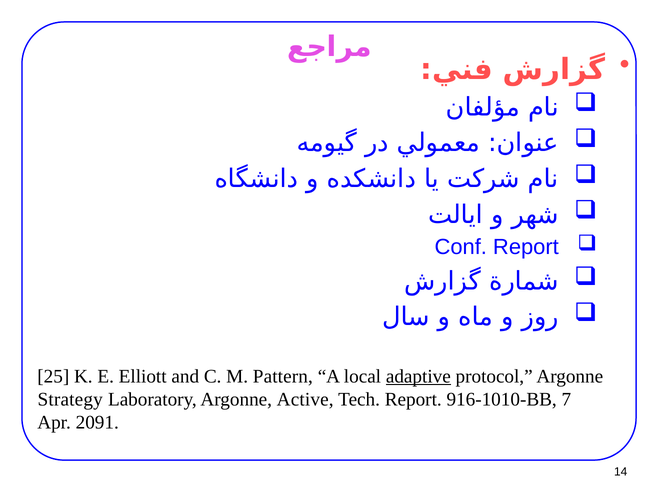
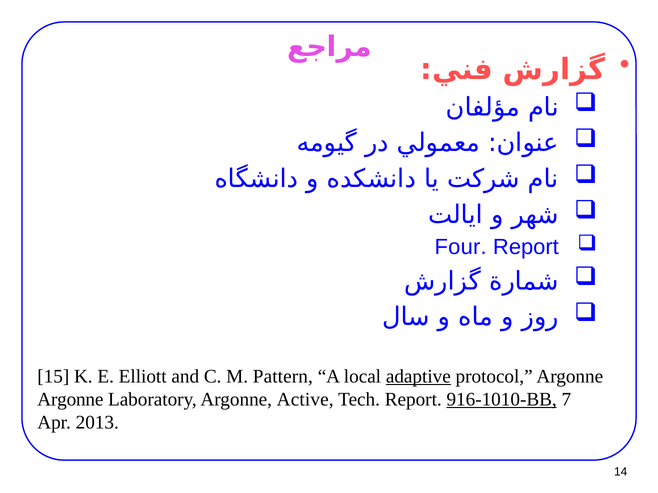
Conf: Conf -> Four (461, 248)
25: 25 -> 15 (53, 377)
Strategy: Strategy -> Argonne (70, 400)
916-1010-BB underline: none -> present (502, 400)
2091: 2091 -> 2013 (97, 423)
